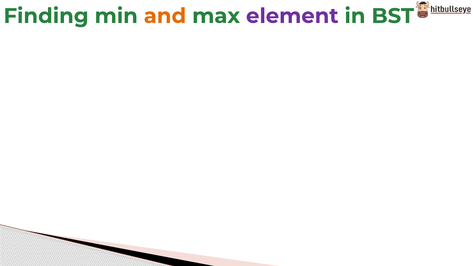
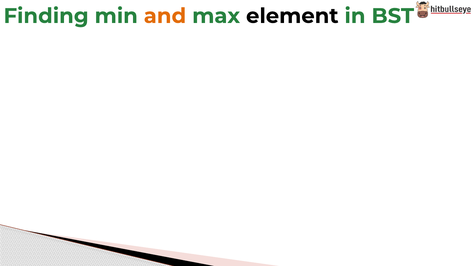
element colour: purple -> black (292, 16)
